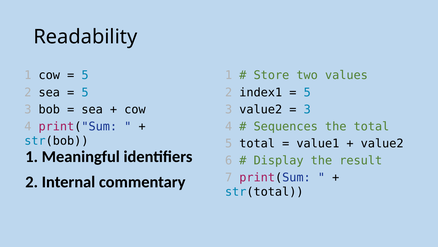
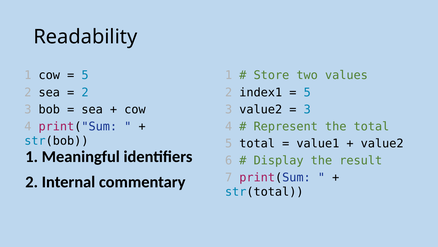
5: 5 -> 2 (85, 92)
Sequences: Sequences -> Represent (286, 126)
